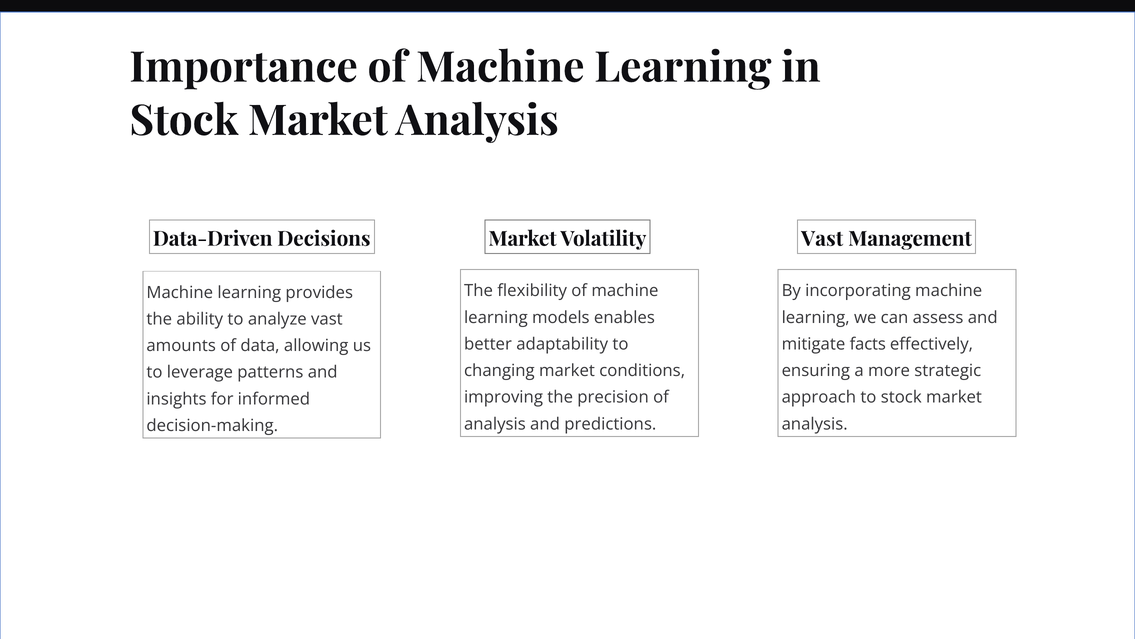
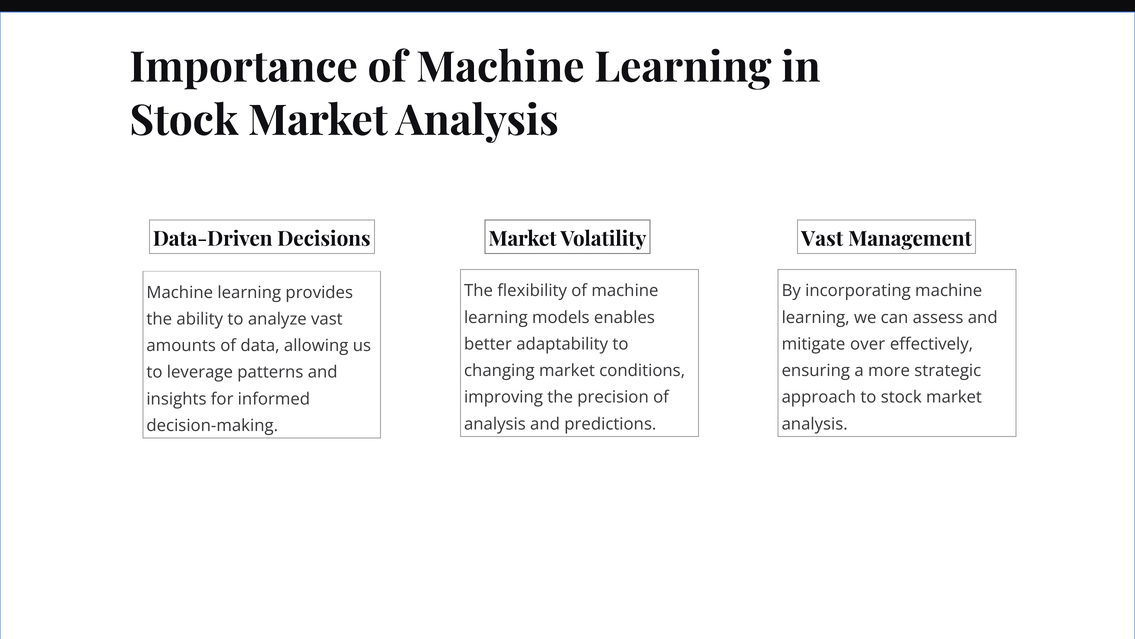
facts: facts -> over (868, 344)
